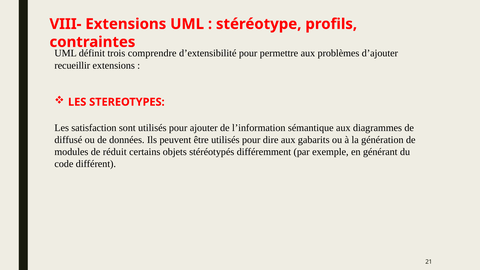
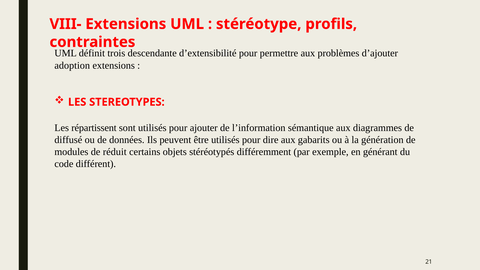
comprendre: comprendre -> descendante (152, 53)
recueillir: recueillir -> adoption (72, 65)
satisfaction: satisfaction -> répartissent (94, 128)
